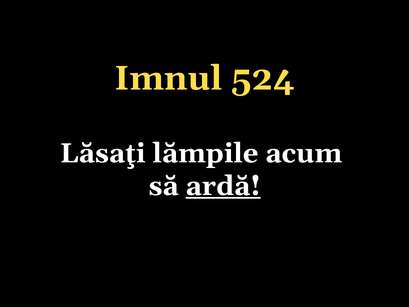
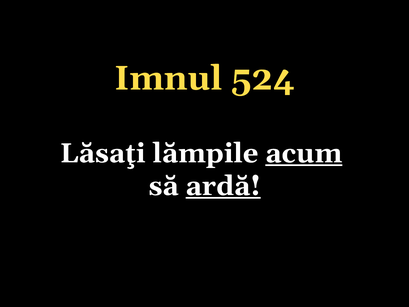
acum underline: none -> present (304, 153)
